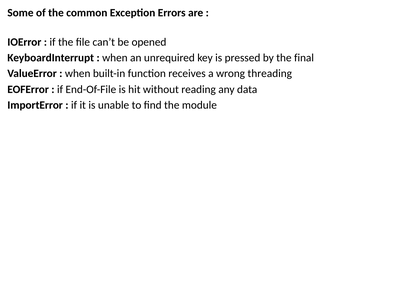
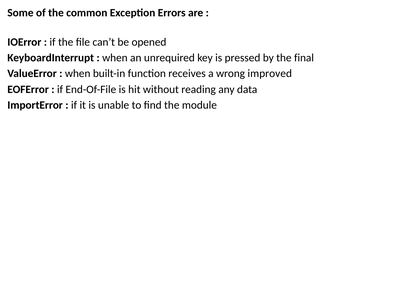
threading: threading -> improved (270, 74)
